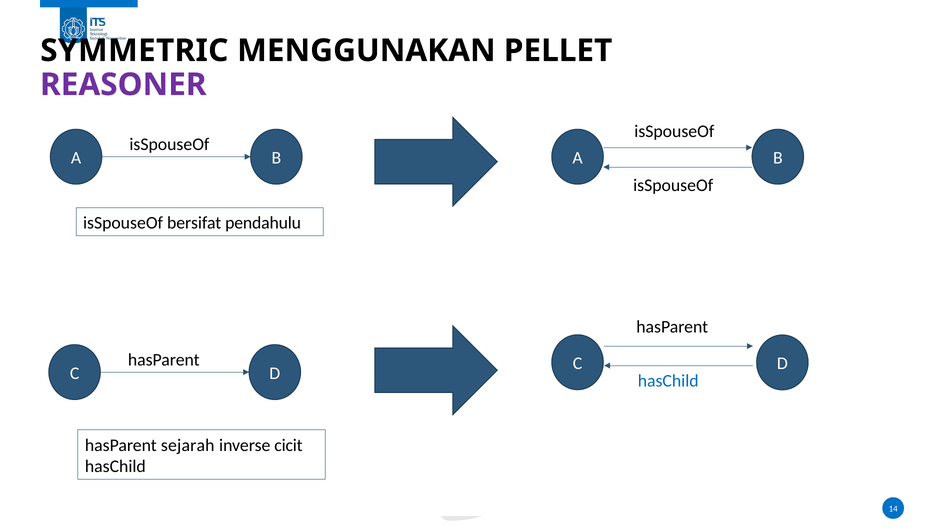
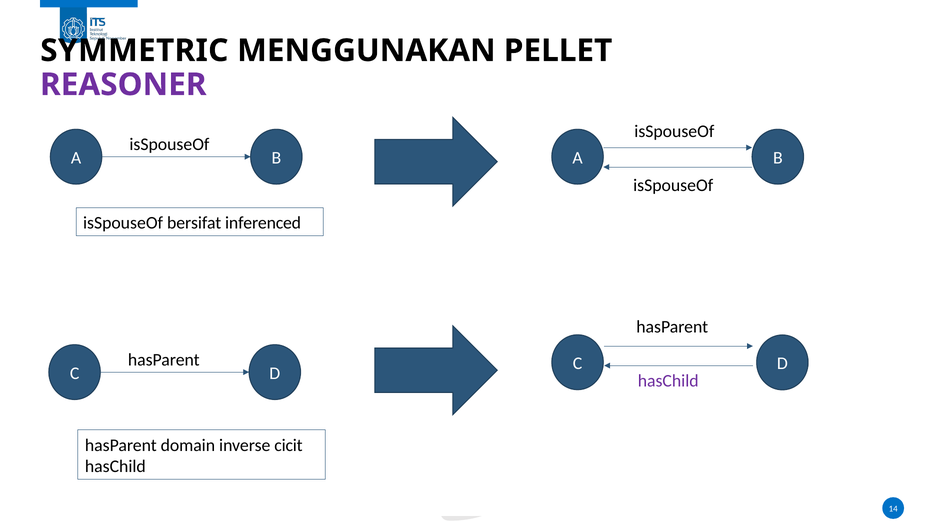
pendahulu: pendahulu -> inferenced (263, 223)
hasChild colour: blue -> purple (668, 381)
sejarah: sejarah -> domain (188, 445)
